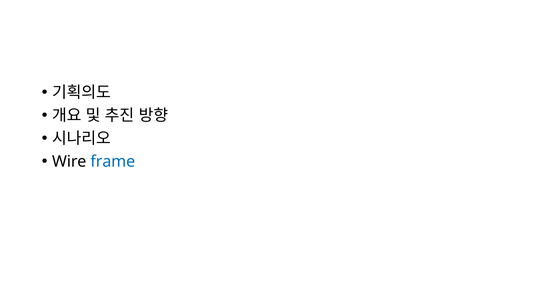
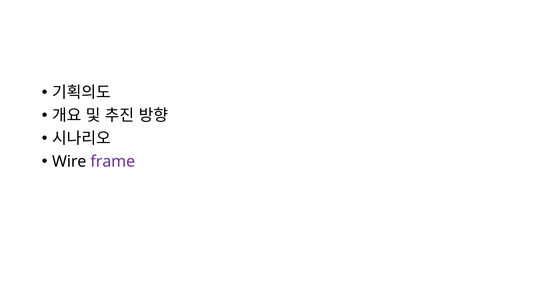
frame colour: blue -> purple (113, 162)
